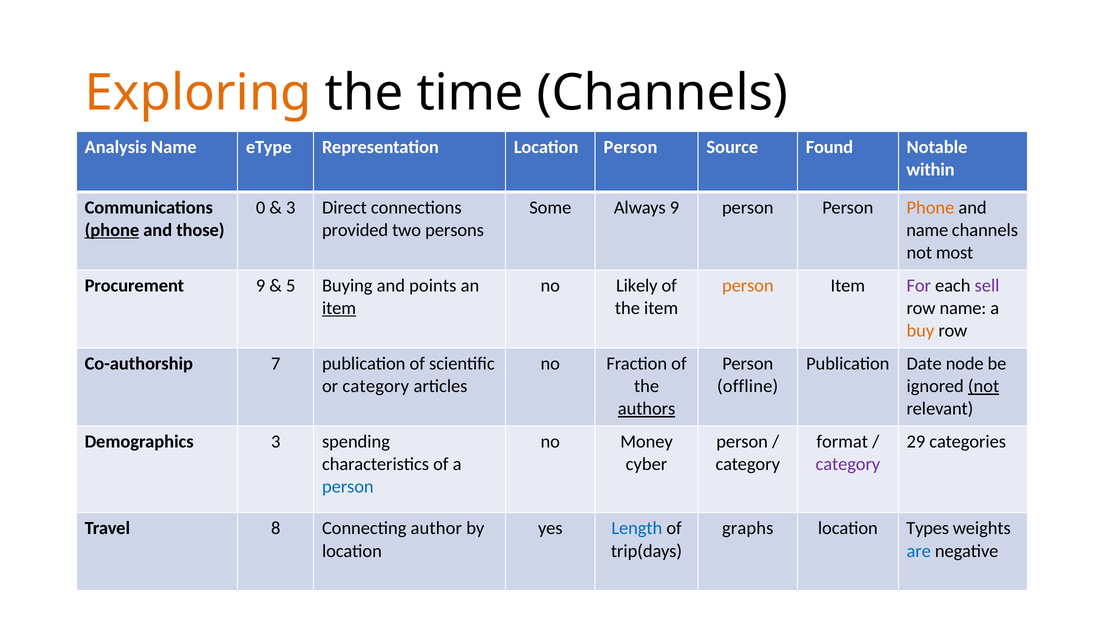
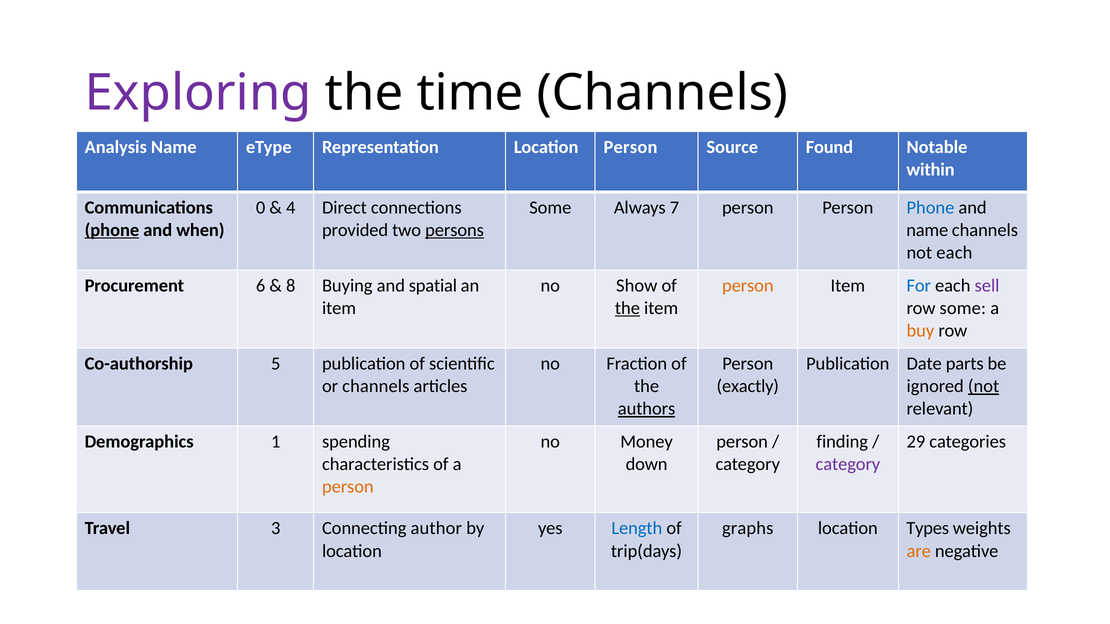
Exploring colour: orange -> purple (198, 93)
3: 3 -> 4 (291, 208)
Always 9: 9 -> 7 (674, 208)
Phone colour: orange -> blue (930, 208)
those: those -> when (200, 230)
persons underline: none -> present (455, 230)
not most: most -> each (954, 253)
Procurement 9: 9 -> 6 (261, 286)
5: 5 -> 8 (291, 286)
points: points -> spatial (433, 286)
Likely: Likely -> Show (637, 286)
For colour: purple -> blue (919, 286)
item underline: present -> none (339, 308)
the underline: none -> present (627, 308)
row name: name -> some (963, 308)
7: 7 -> 5 (276, 364)
node: node -> parts (965, 364)
or category: category -> channels (376, 386)
offline: offline -> exactly (748, 386)
Demographics 3: 3 -> 1 (276, 442)
format: format -> finding (842, 442)
cyber: cyber -> down (647, 465)
person colour: blue -> orange (348, 487)
8: 8 -> 3 (276, 529)
are colour: blue -> orange (919, 551)
